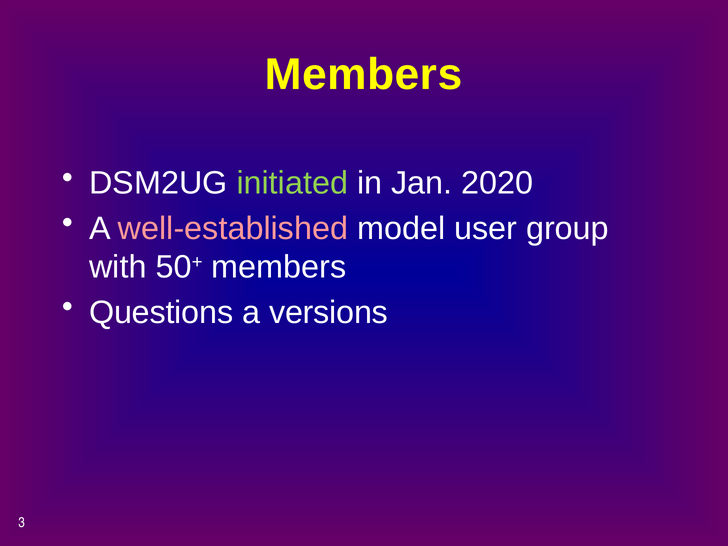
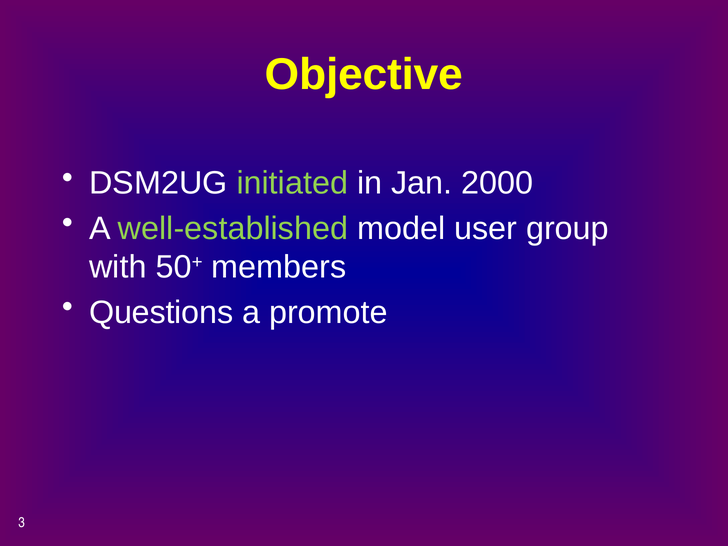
Members: Members -> Objective (364, 74)
2020: 2020 -> 2000 (497, 183)
well-established colour: pink -> light green (233, 228)
versions: versions -> promote (328, 313)
